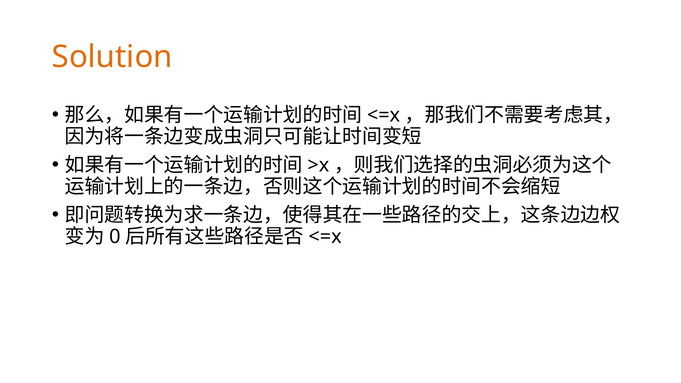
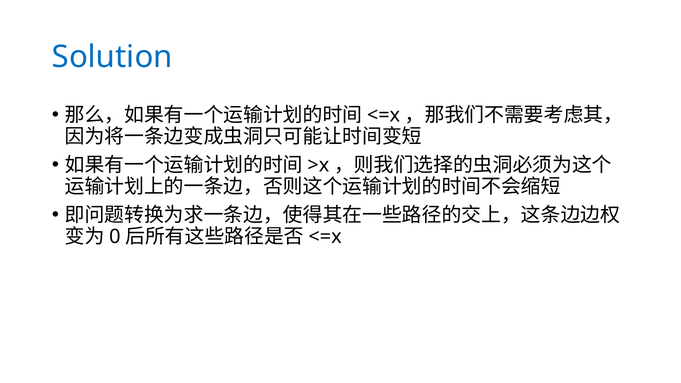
Solution colour: orange -> blue (112, 57)
